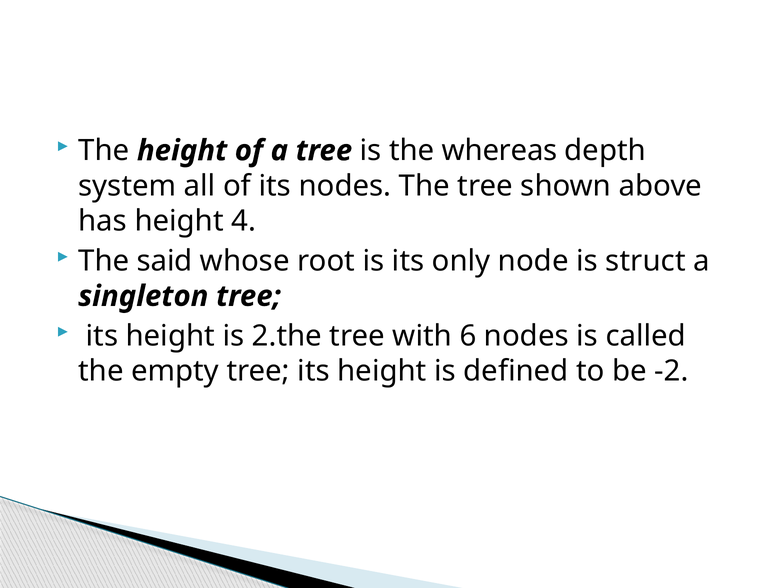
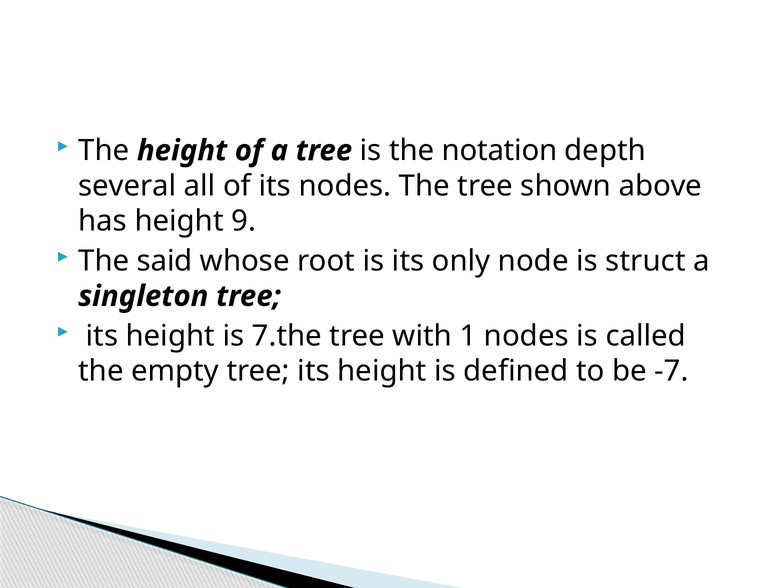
whereas: whereas -> notation (500, 151)
system: system -> several (127, 186)
4: 4 -> 9 (244, 221)
2.the: 2.the -> 7.the (287, 336)
6: 6 -> 1 (468, 336)
-2: -2 -> -7 (671, 371)
